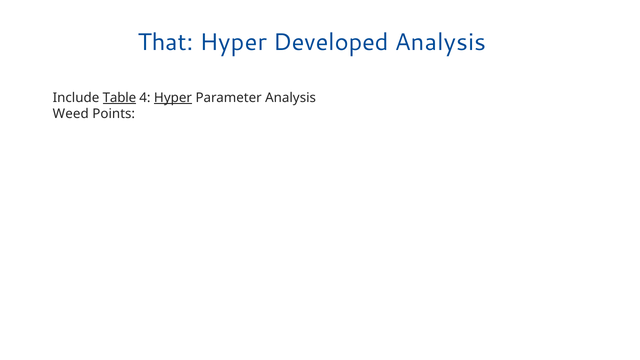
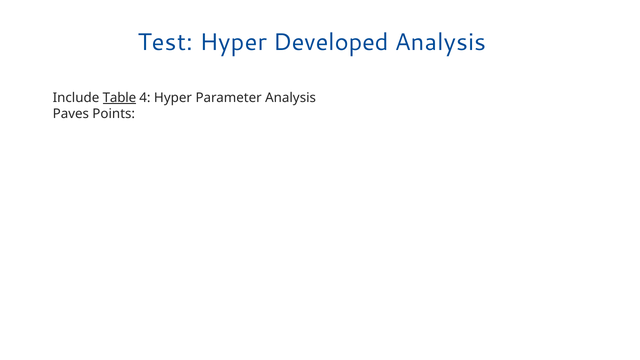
That: That -> Test (165, 42)
Hyper underline: present -> none (173, 98)
Weed: Weed -> Paves (71, 114)
